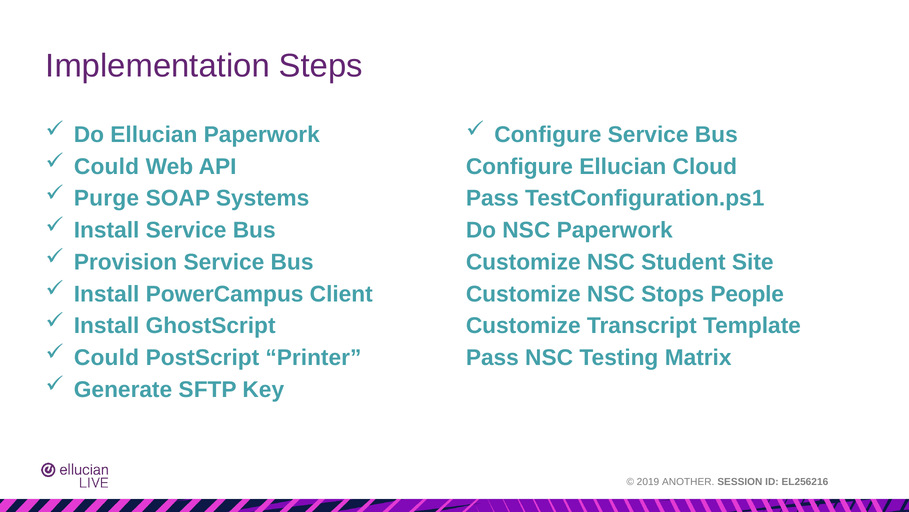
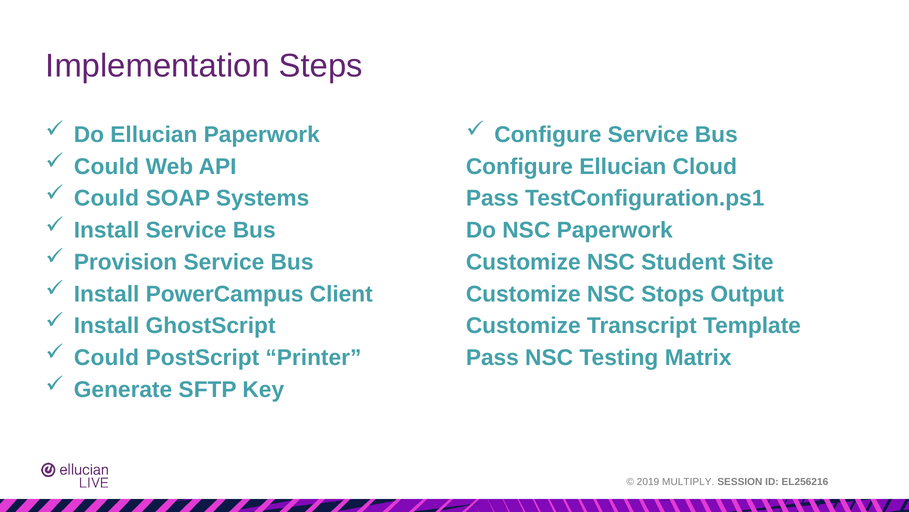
Purge: Purge -> Could (106, 198)
People: People -> Output (747, 294)
ANOTHER: ANOTHER -> MULTIPLY (688, 481)
